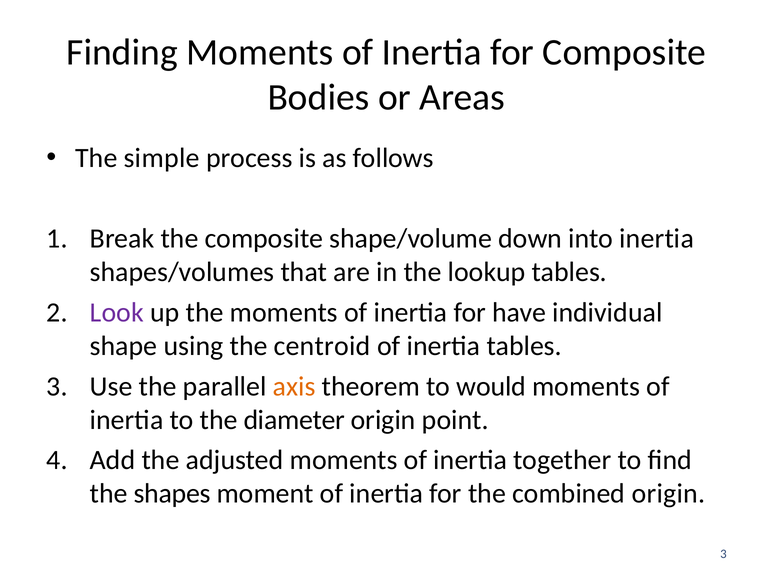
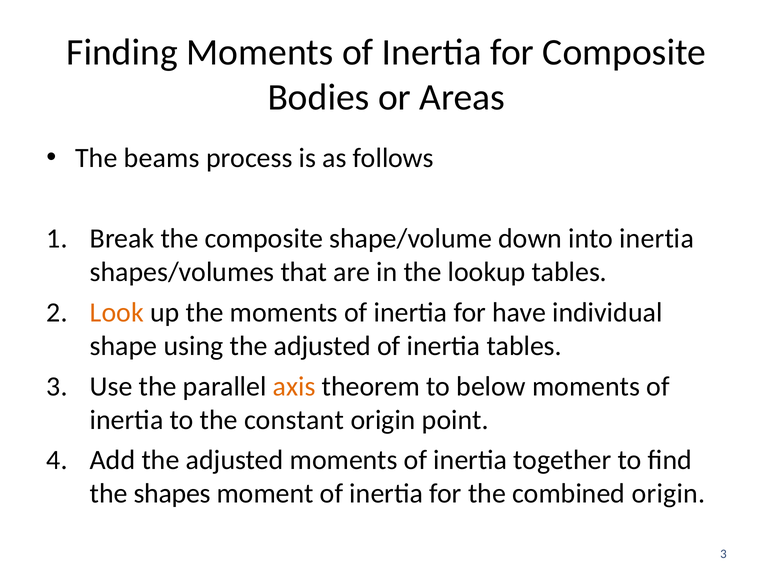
simple: simple -> beams (162, 158)
Look colour: purple -> orange (117, 312)
using the centroid: centroid -> adjusted (322, 346)
would: would -> below (491, 386)
diameter: diameter -> constant (294, 420)
